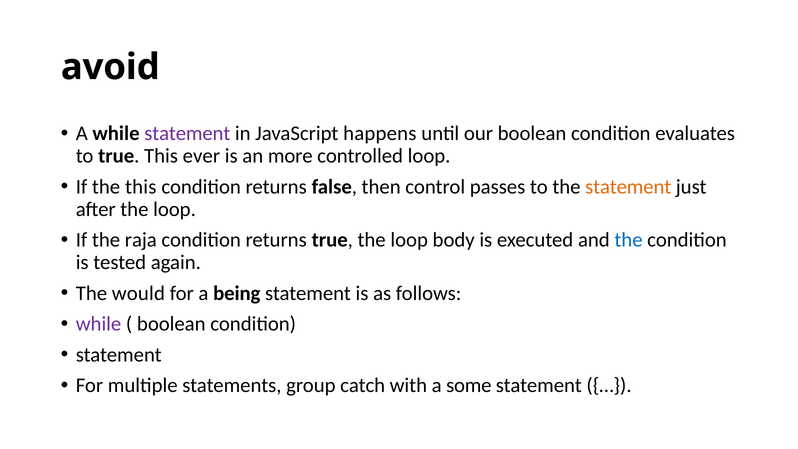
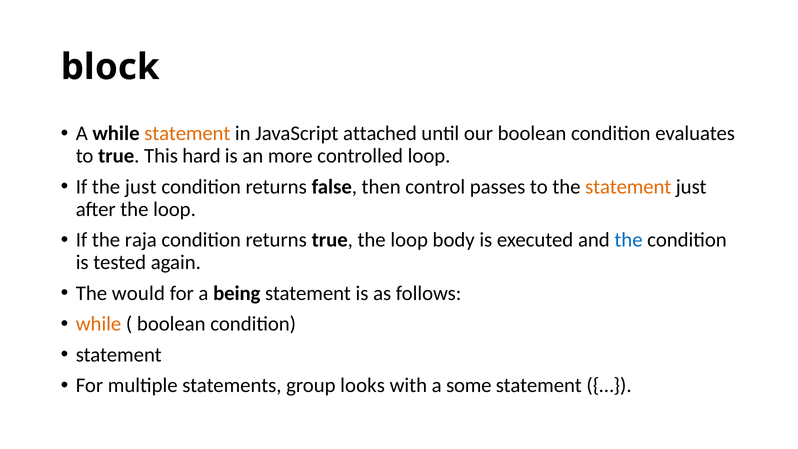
avoid: avoid -> block (110, 67)
statement colour: purple -> orange (187, 134)
happens: happens -> attached (380, 134)
ever: ever -> hard (202, 156)
the this: this -> just (141, 187)
while colour: purple -> orange (99, 324)
catch: catch -> looks (363, 385)
